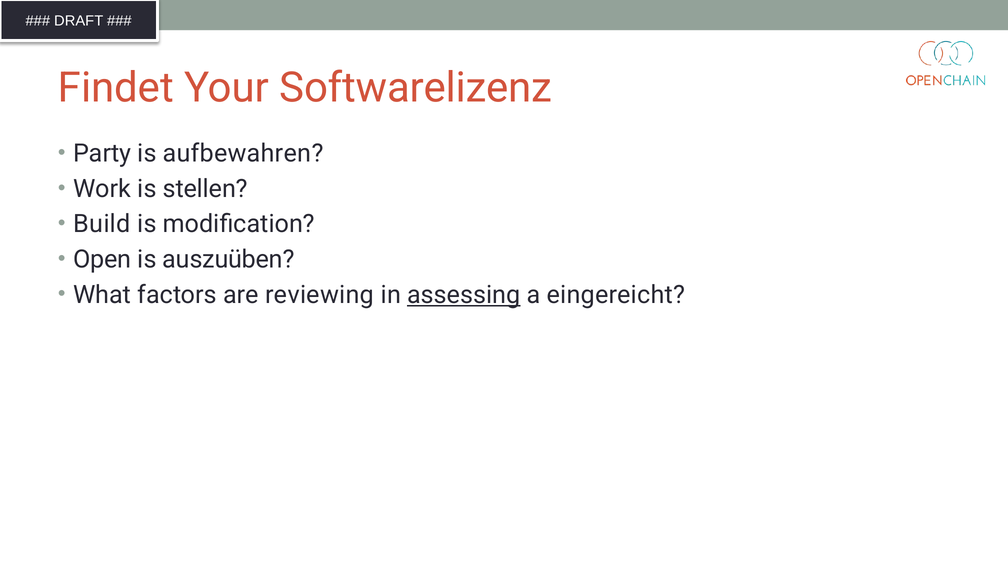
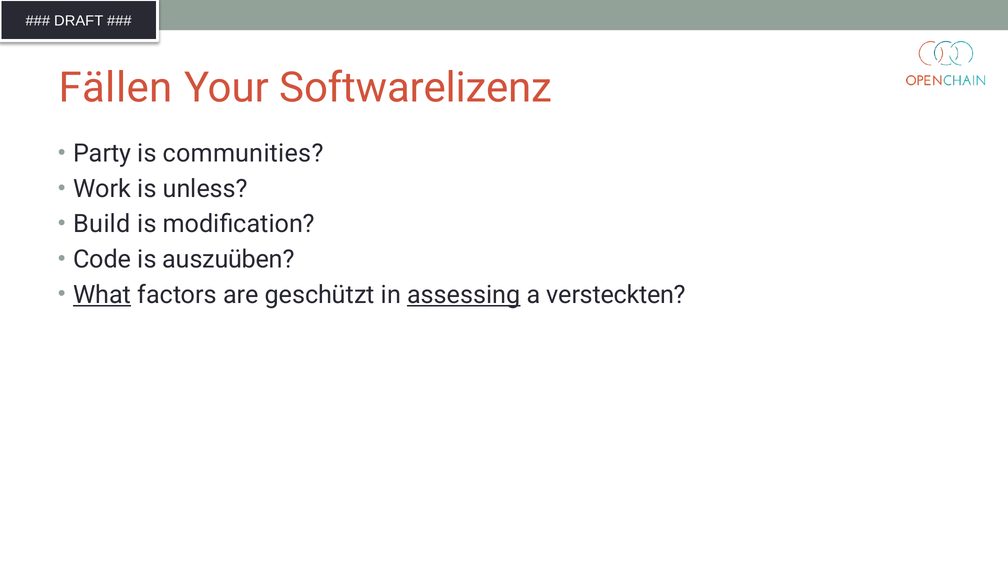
Findet: Findet -> Fällen (116, 88)
aufbewahren: aufbewahren -> communities (243, 154)
stellen: stellen -> unless (205, 189)
Open: Open -> Code (102, 259)
What underline: none -> present (102, 295)
reviewing: reviewing -> geschützt (320, 295)
eingereicht: eingereicht -> versteckten (616, 295)
